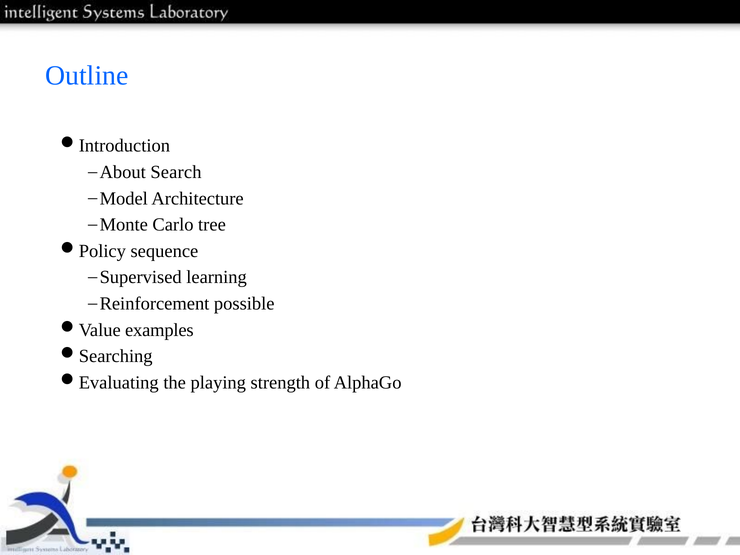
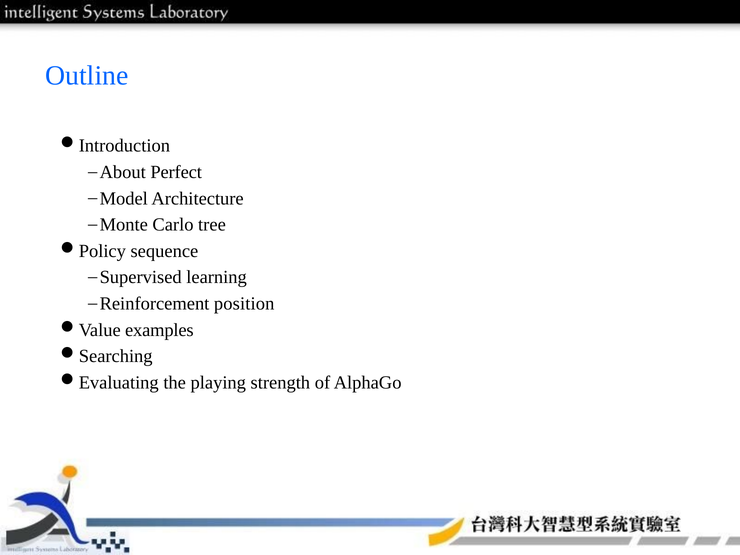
Search: Search -> Perfect (176, 172)
possible: possible -> position (244, 304)
